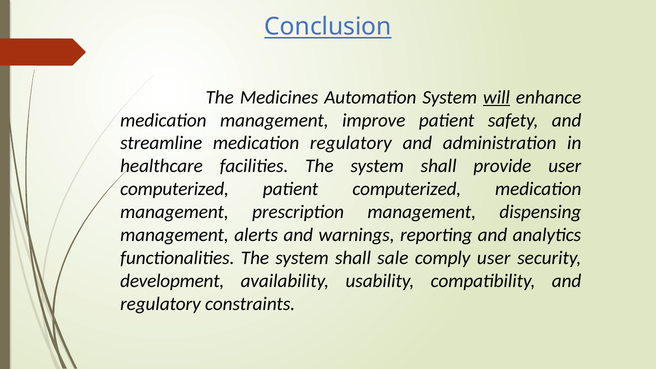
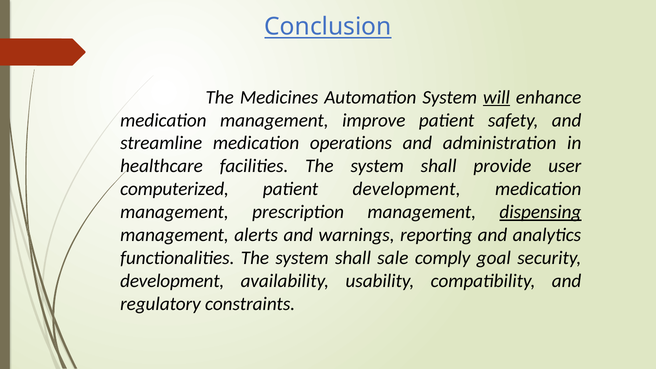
medication regulatory: regulatory -> operations (351, 143)
patient computerized: computerized -> development (407, 189)
dispensing underline: none -> present (540, 212)
comply user: user -> goal (494, 258)
